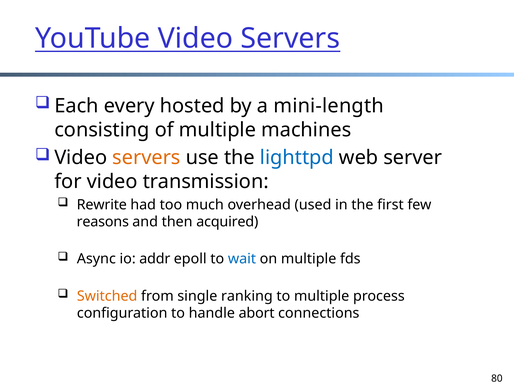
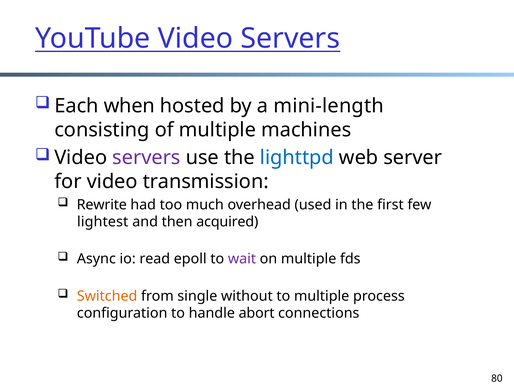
every: every -> when (129, 106)
servers colour: orange -> purple (146, 158)
reasons: reasons -> lightest (103, 222)
addr: addr -> read (155, 259)
wait colour: blue -> purple (242, 259)
ranking: ranking -> without (247, 296)
